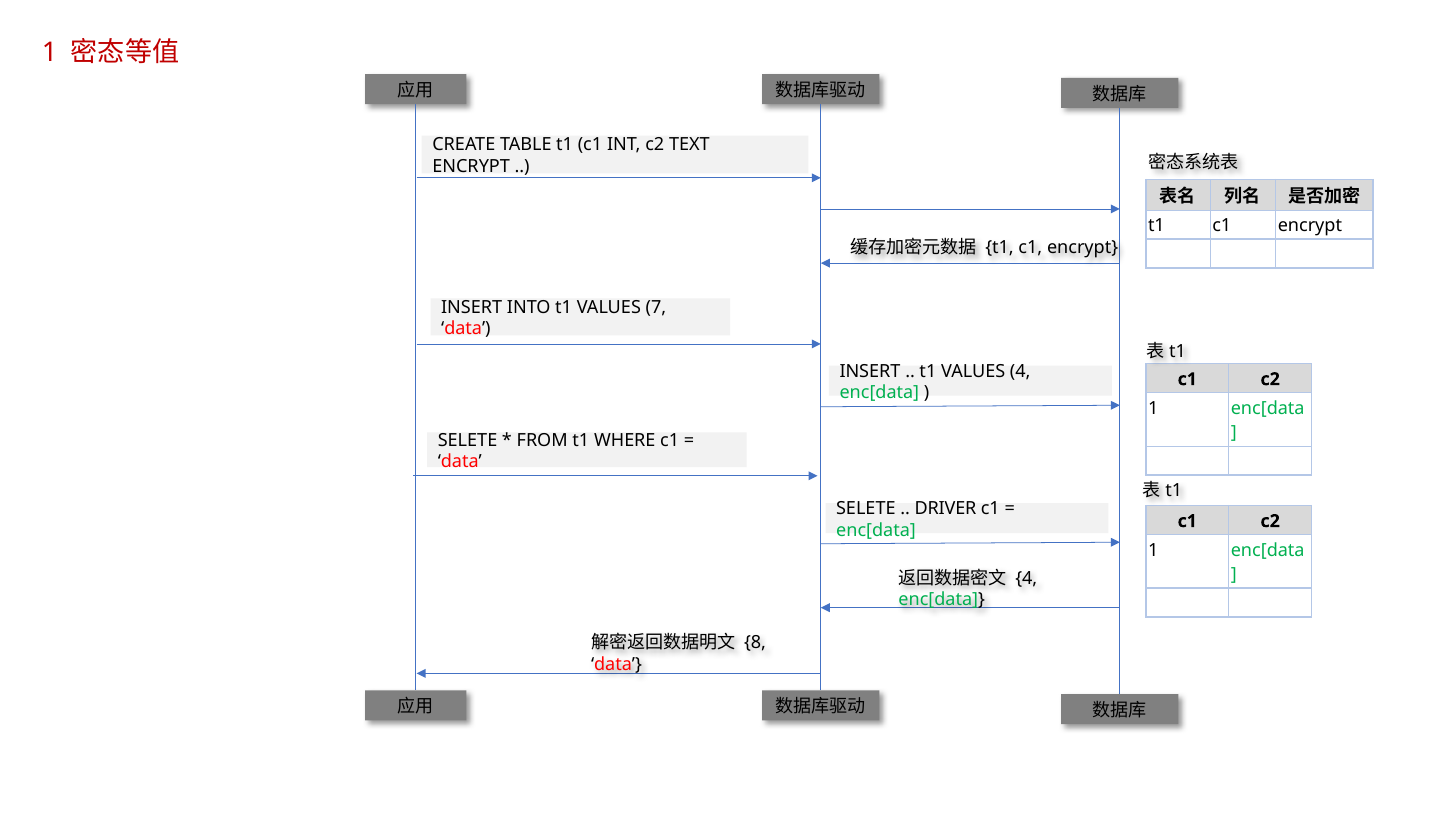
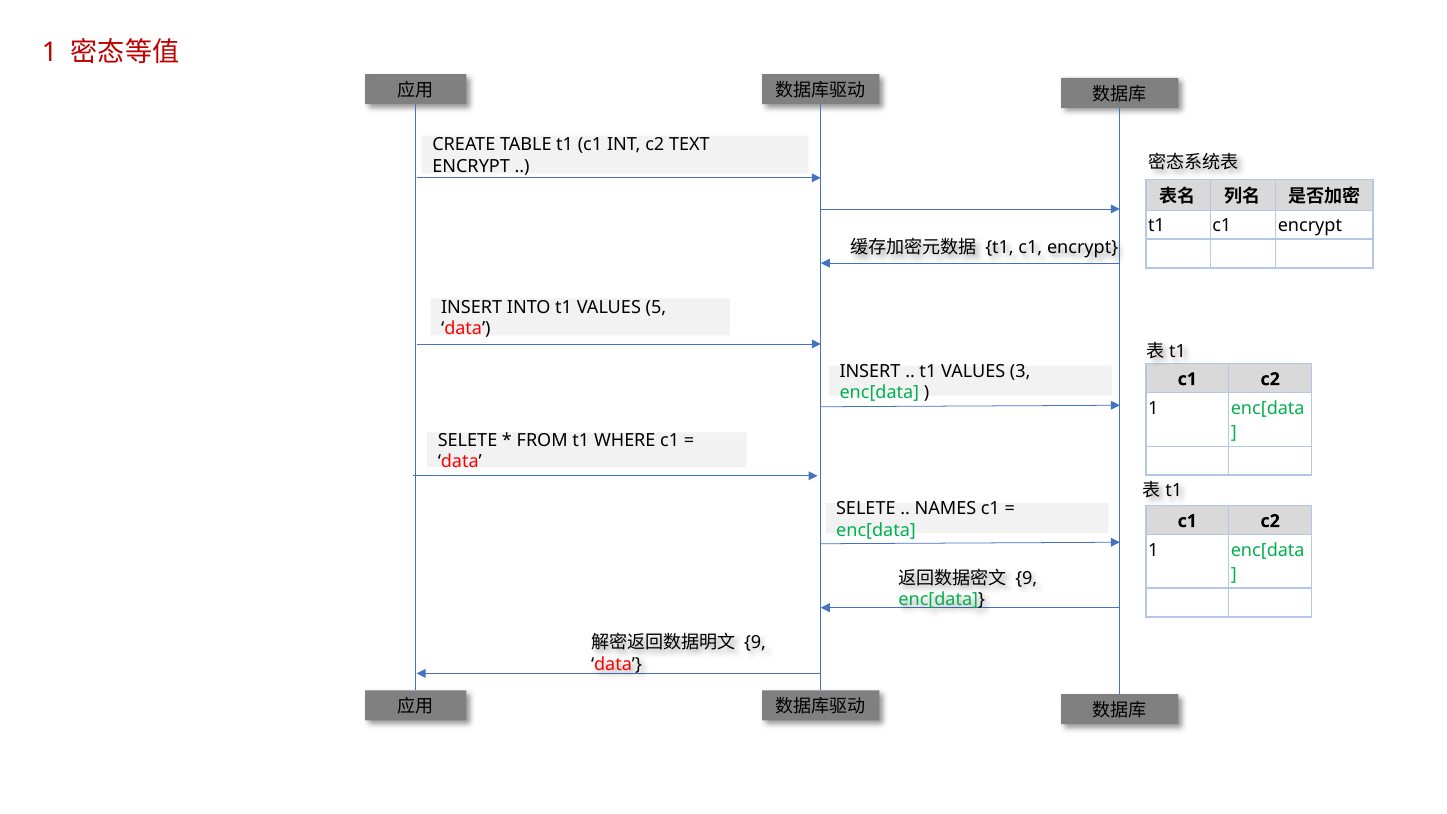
7: 7 -> 5 (656, 307)
VALUES 4: 4 -> 3 (1020, 371)
DRIVER: DRIVER -> NAMES (945, 508)
4: 4 -> 9 (1026, 578)
8: 8 -> 9 (755, 642)
